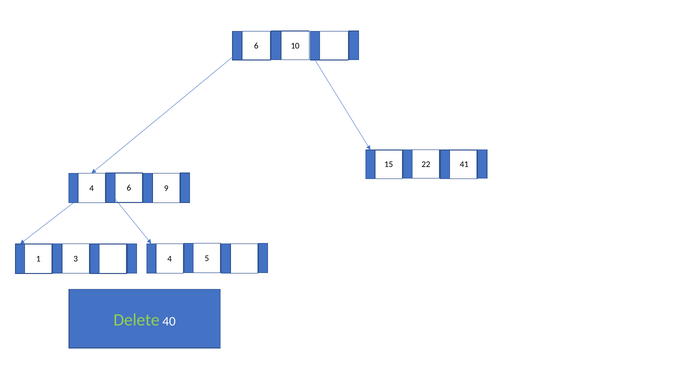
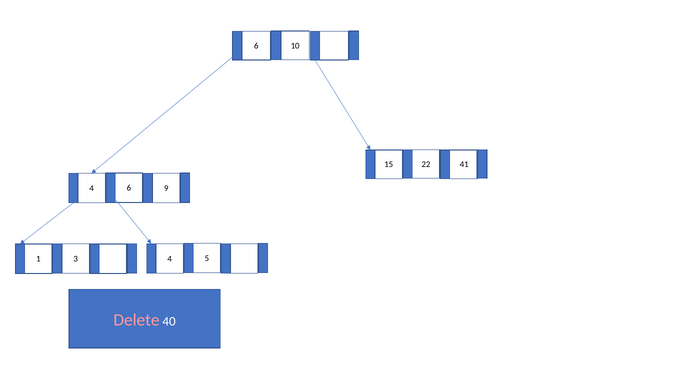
Delete colour: light green -> pink (137, 320)
